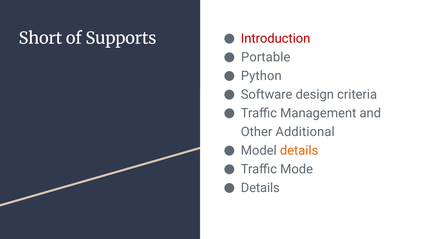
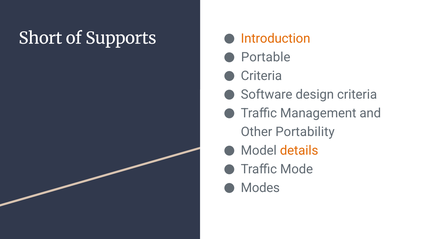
Introduction colour: red -> orange (276, 38)
Python: Python -> Criteria (261, 76)
Additional: Additional -> Portability (305, 132)
Details: Details -> Modes (260, 188)
